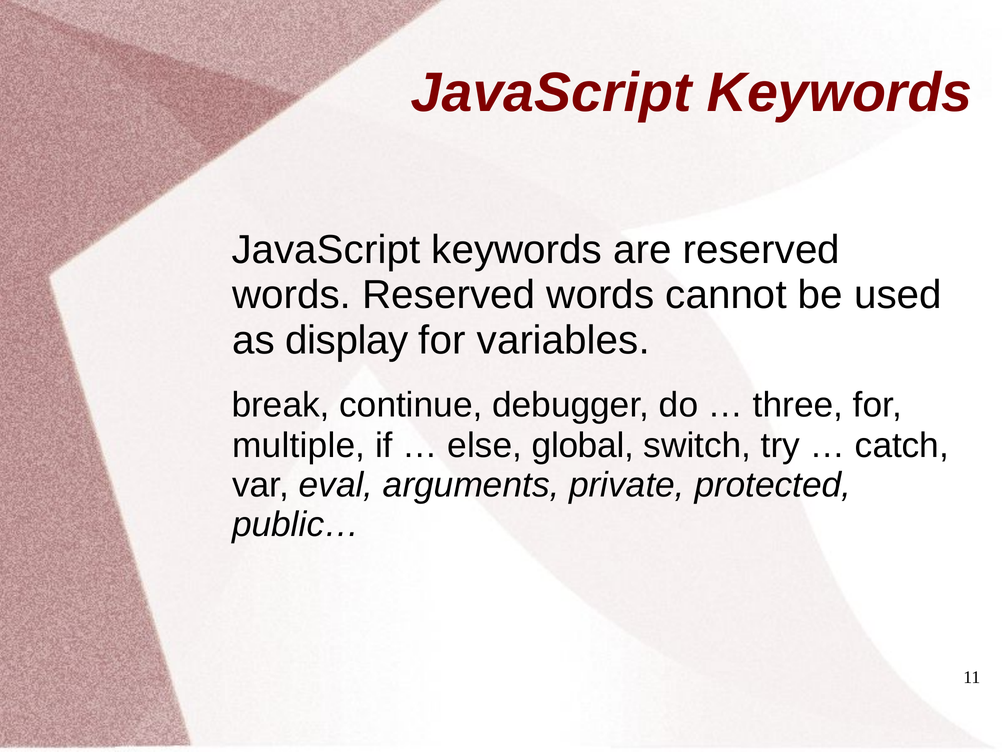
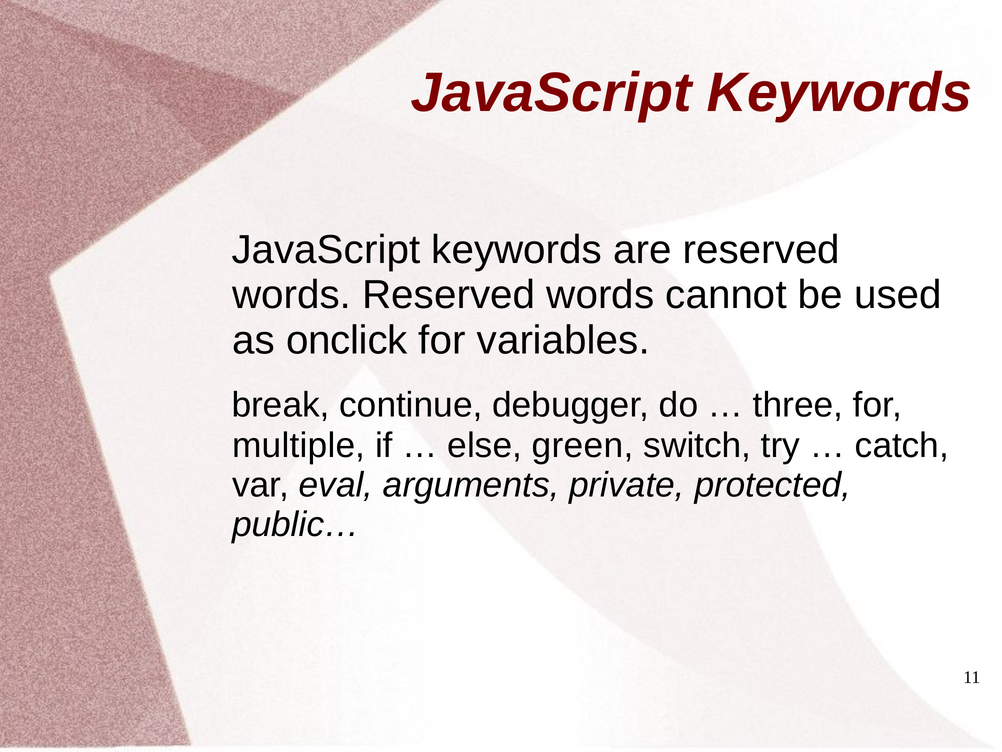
display: display -> onclick (347, 340)
global: global -> green (583, 445)
